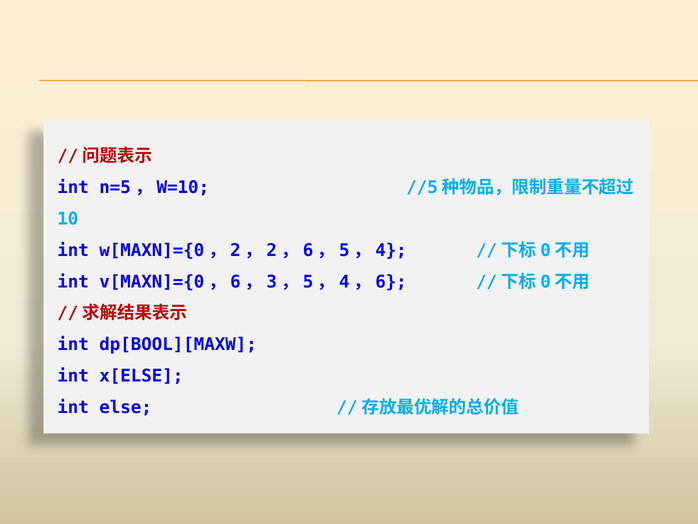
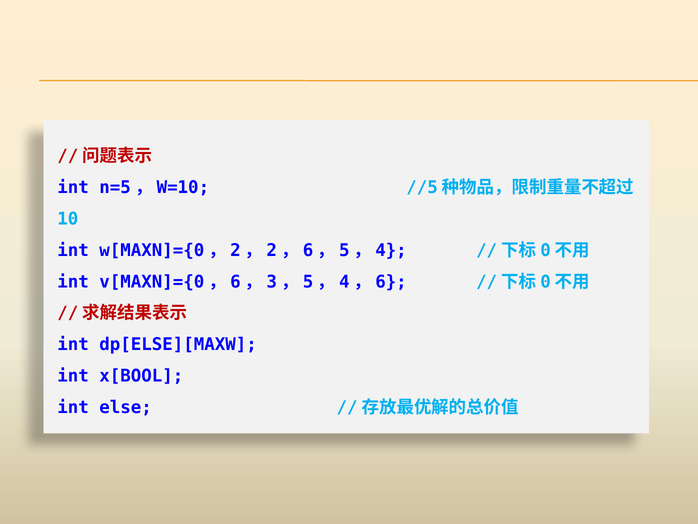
dp[BOOL][MAXW: dp[BOOL][MAXW -> dp[ELSE][MAXW (178, 344)
x[ELSE: x[ELSE -> x[BOOL (141, 376)
